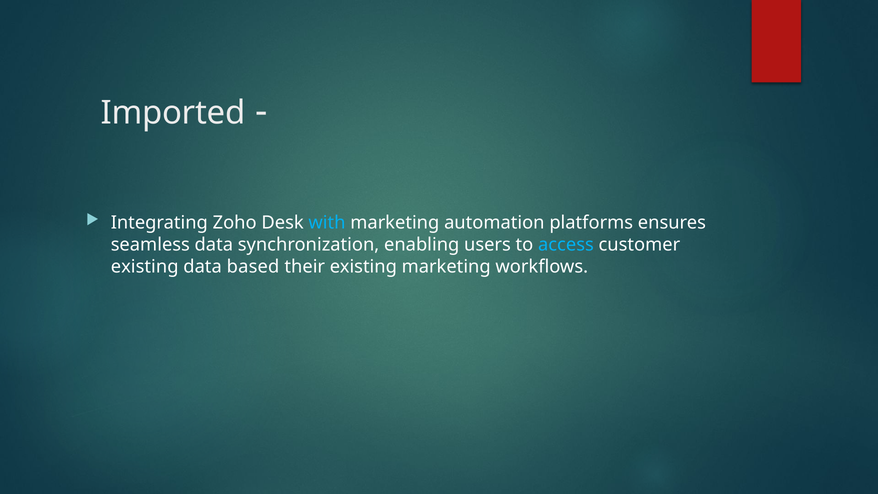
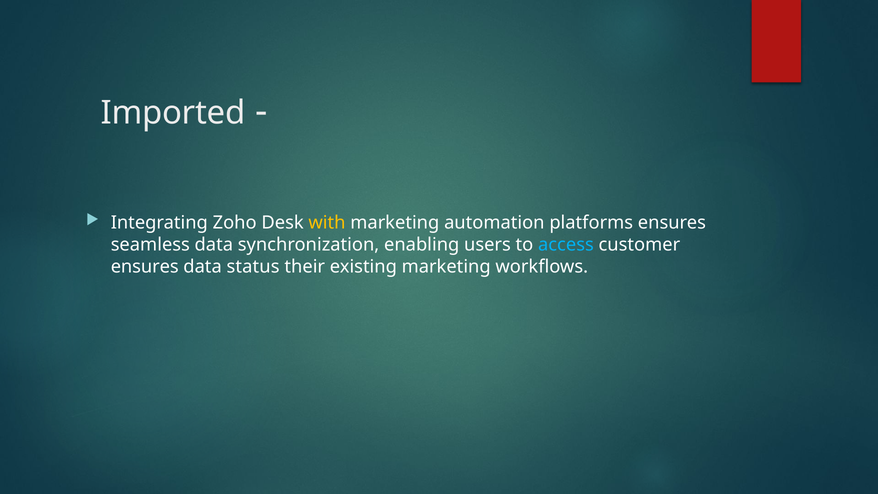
with colour: light blue -> yellow (327, 223)
existing: existing -> ensures (145, 266)
based: based -> status (253, 266)
